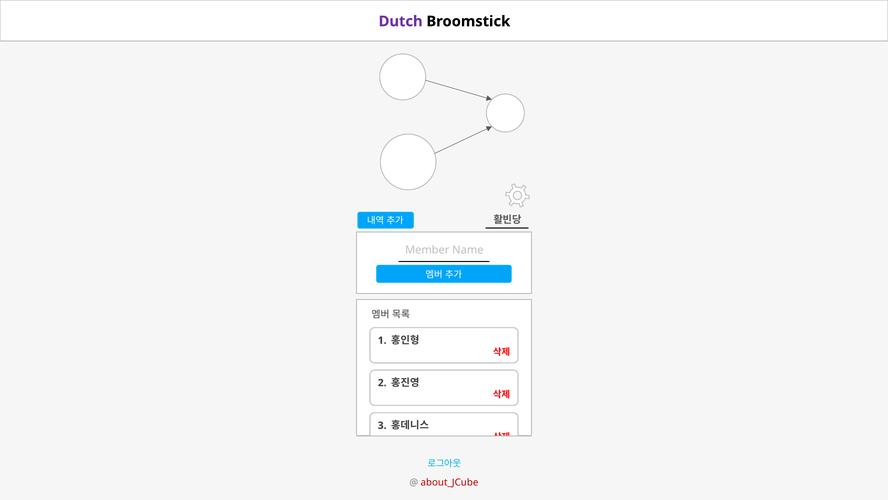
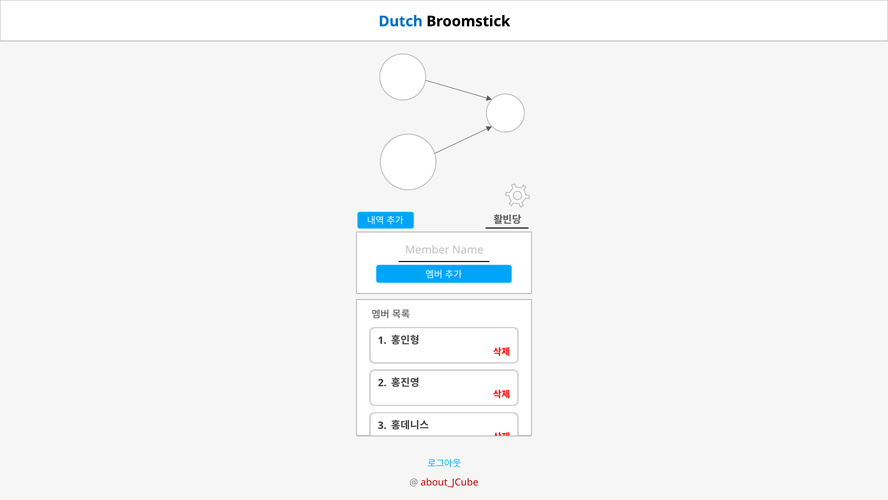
Dutch colour: purple -> blue (401, 21)
